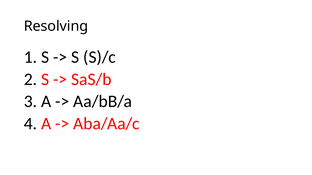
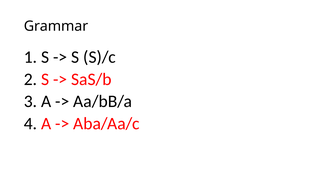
Resolving: Resolving -> Grammar (56, 26)
